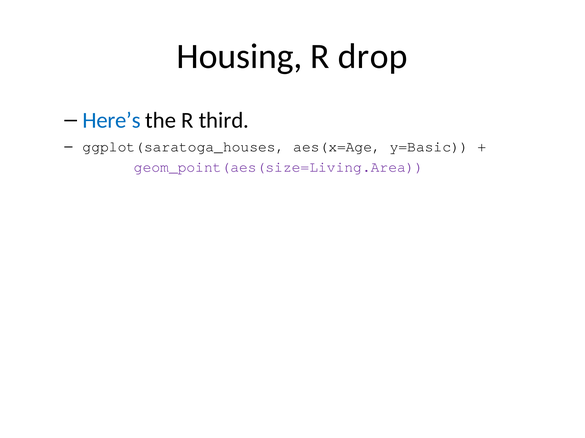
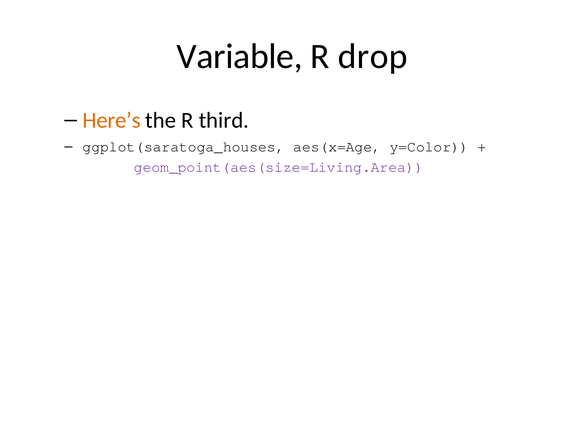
Housing: Housing -> Variable (240, 57)
Here’s colour: blue -> orange (112, 121)
y=Basic: y=Basic -> y=Color (429, 147)
